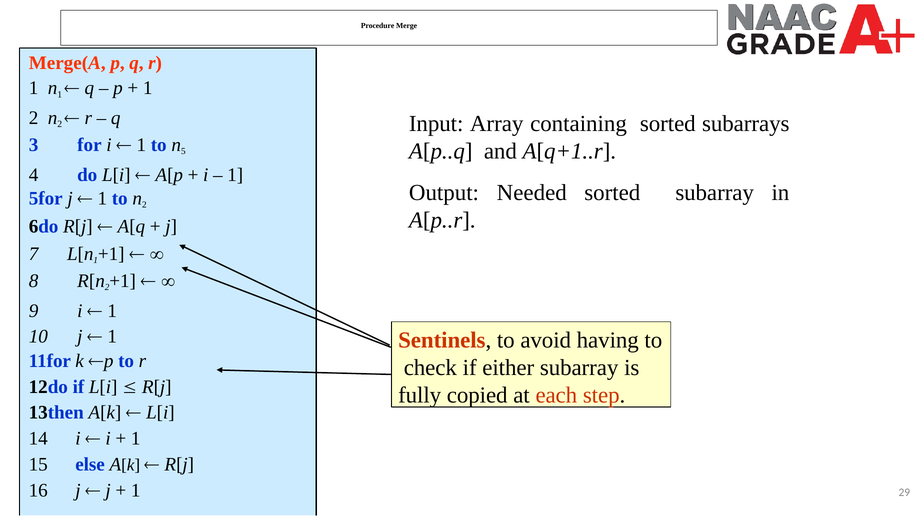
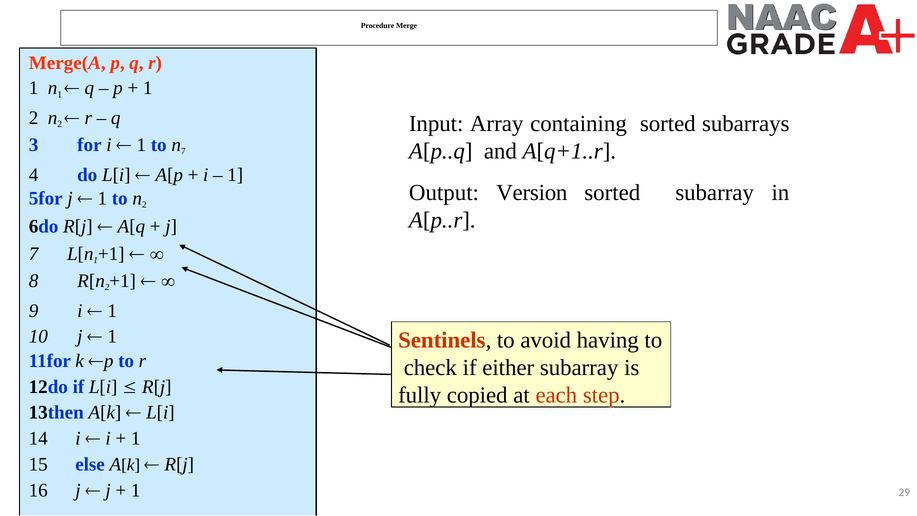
5: 5 -> 7 (183, 151)
Needed: Needed -> Version (532, 193)
